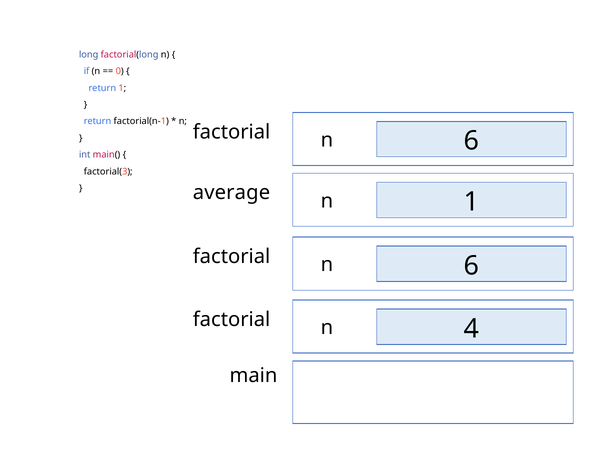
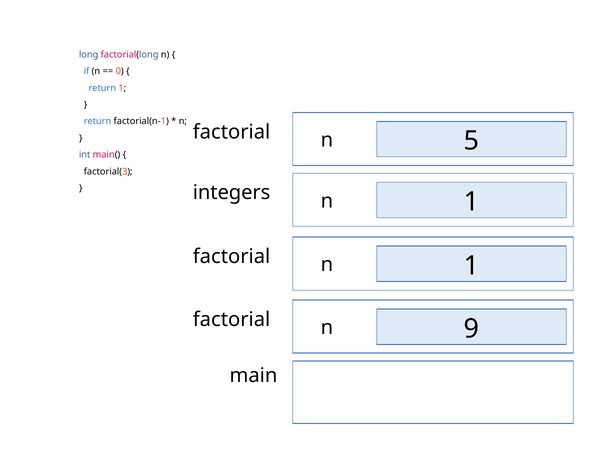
6: 6 -> 5 (472, 141)
average: average -> integers (232, 193)
6: 6 -> 1 (472, 265)
4: 4 -> 9 (472, 328)
